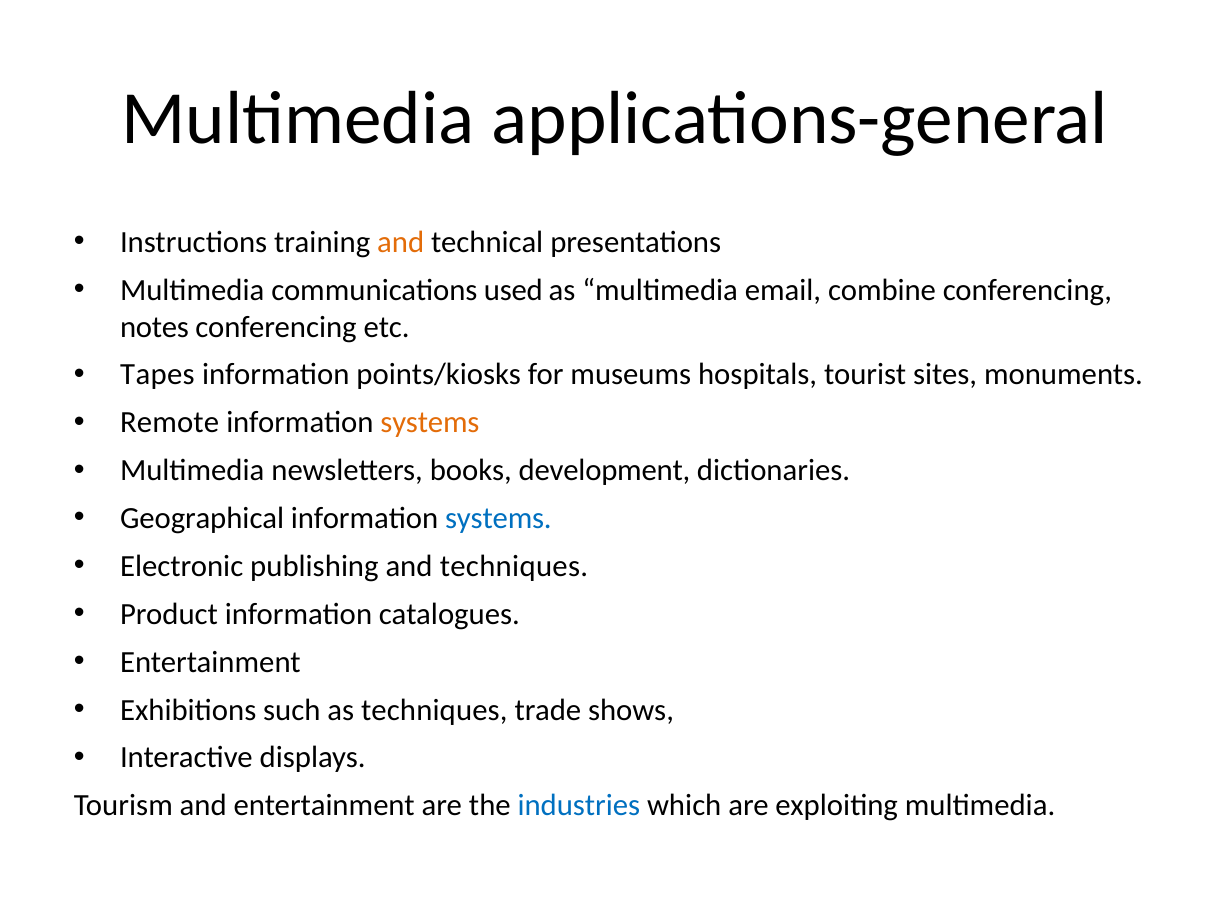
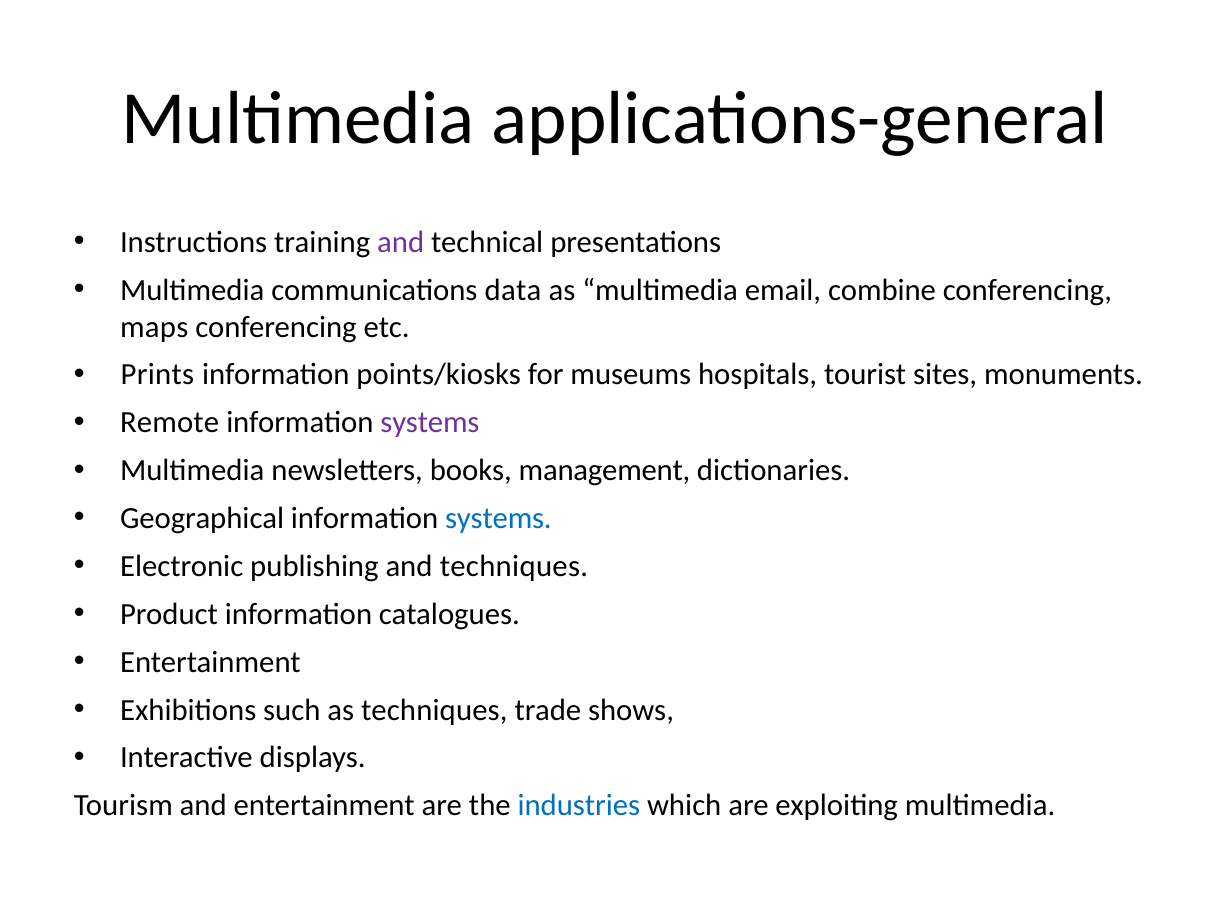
and colour: orange -> purple (401, 242)
used: used -> data (513, 290)
notes: notes -> maps (154, 327)
Tapes: Tapes -> Prints (157, 375)
systems colour: orange -> purple (430, 423)
development: development -> management (605, 471)
